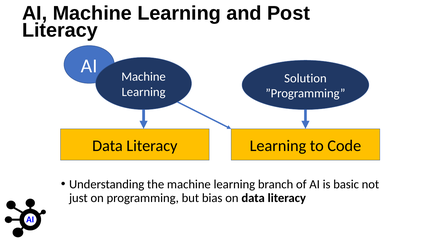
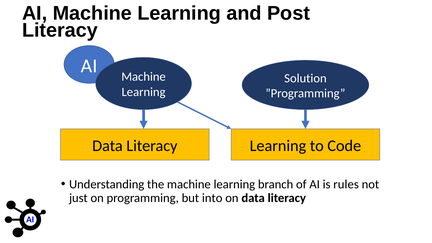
basic: basic -> rules (346, 184)
bias: bias -> into (212, 198)
